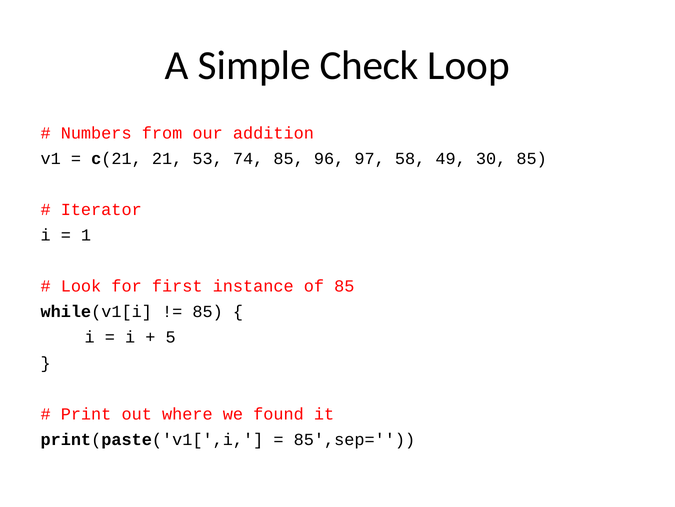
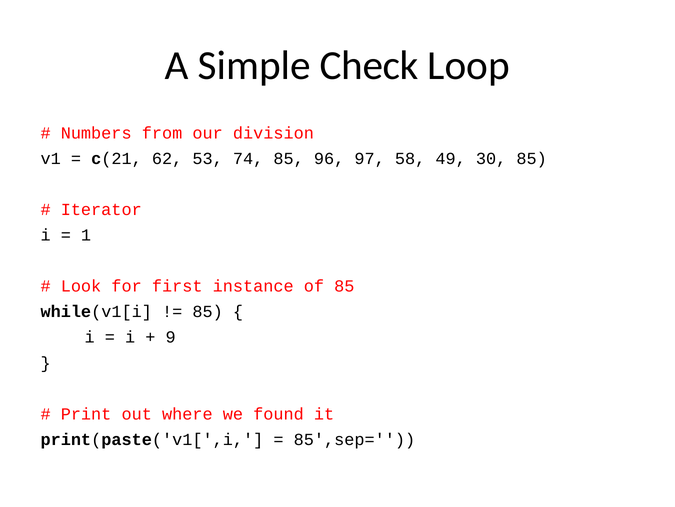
addition: addition -> division (273, 133)
21: 21 -> 62 (167, 158)
5: 5 -> 9 (171, 337)
